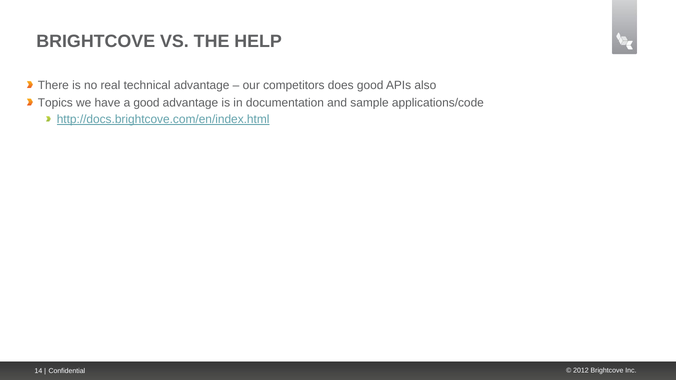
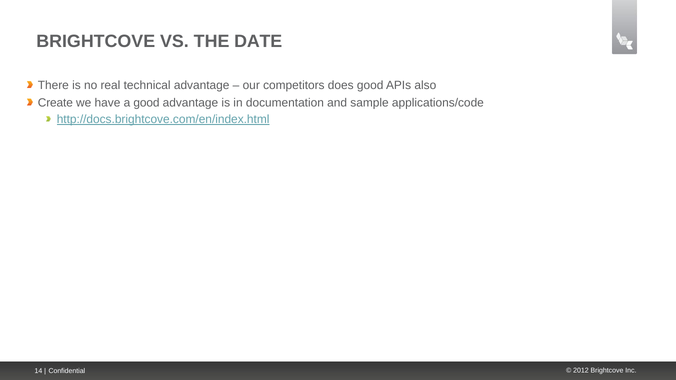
HELP: HELP -> DATE (258, 41)
Topics: Topics -> Create (55, 103)
